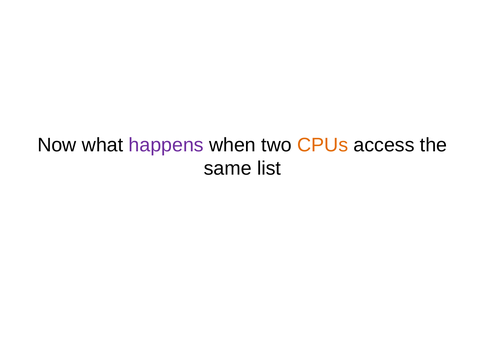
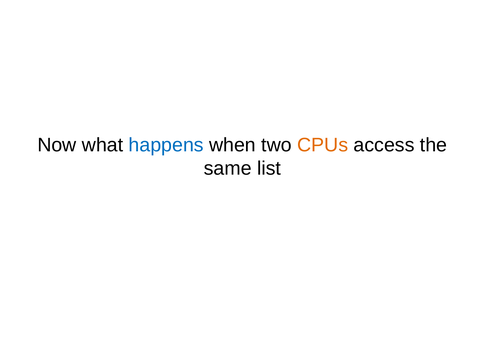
happens colour: purple -> blue (166, 145)
